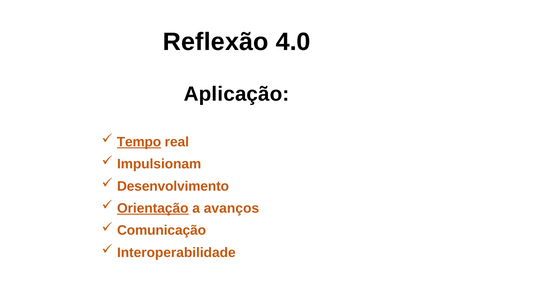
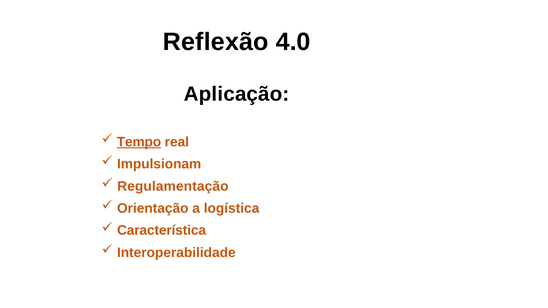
Desenvolvimento: Desenvolvimento -> Regulamentação (173, 186)
Orientação underline: present -> none (153, 208)
avanços: avanços -> logística (232, 208)
Comunicação: Comunicação -> Característica (162, 231)
